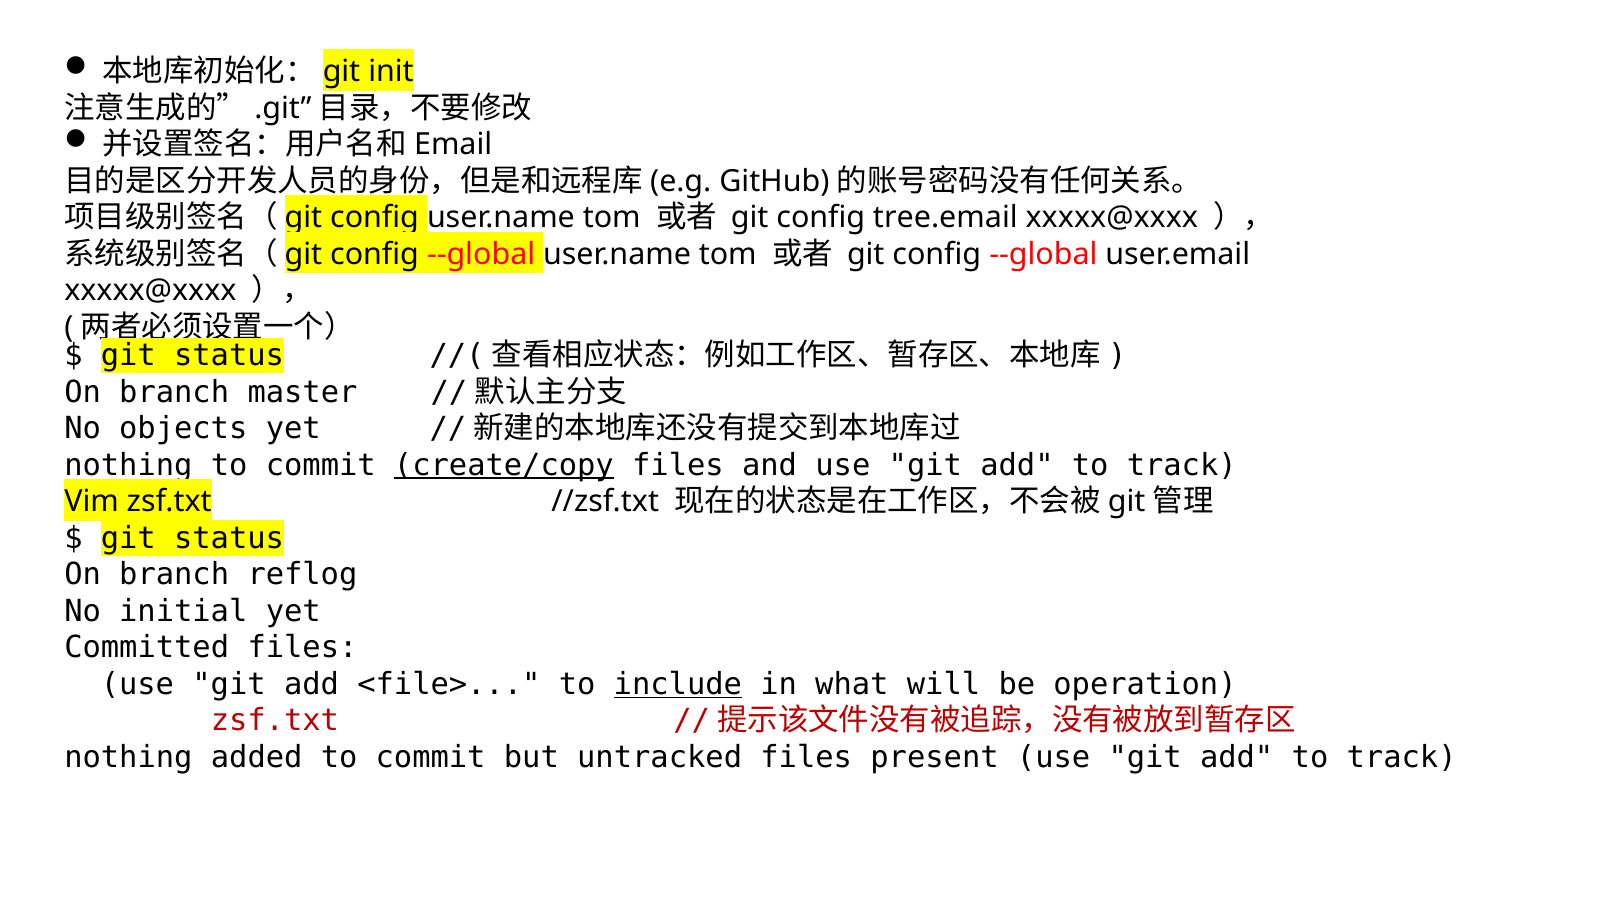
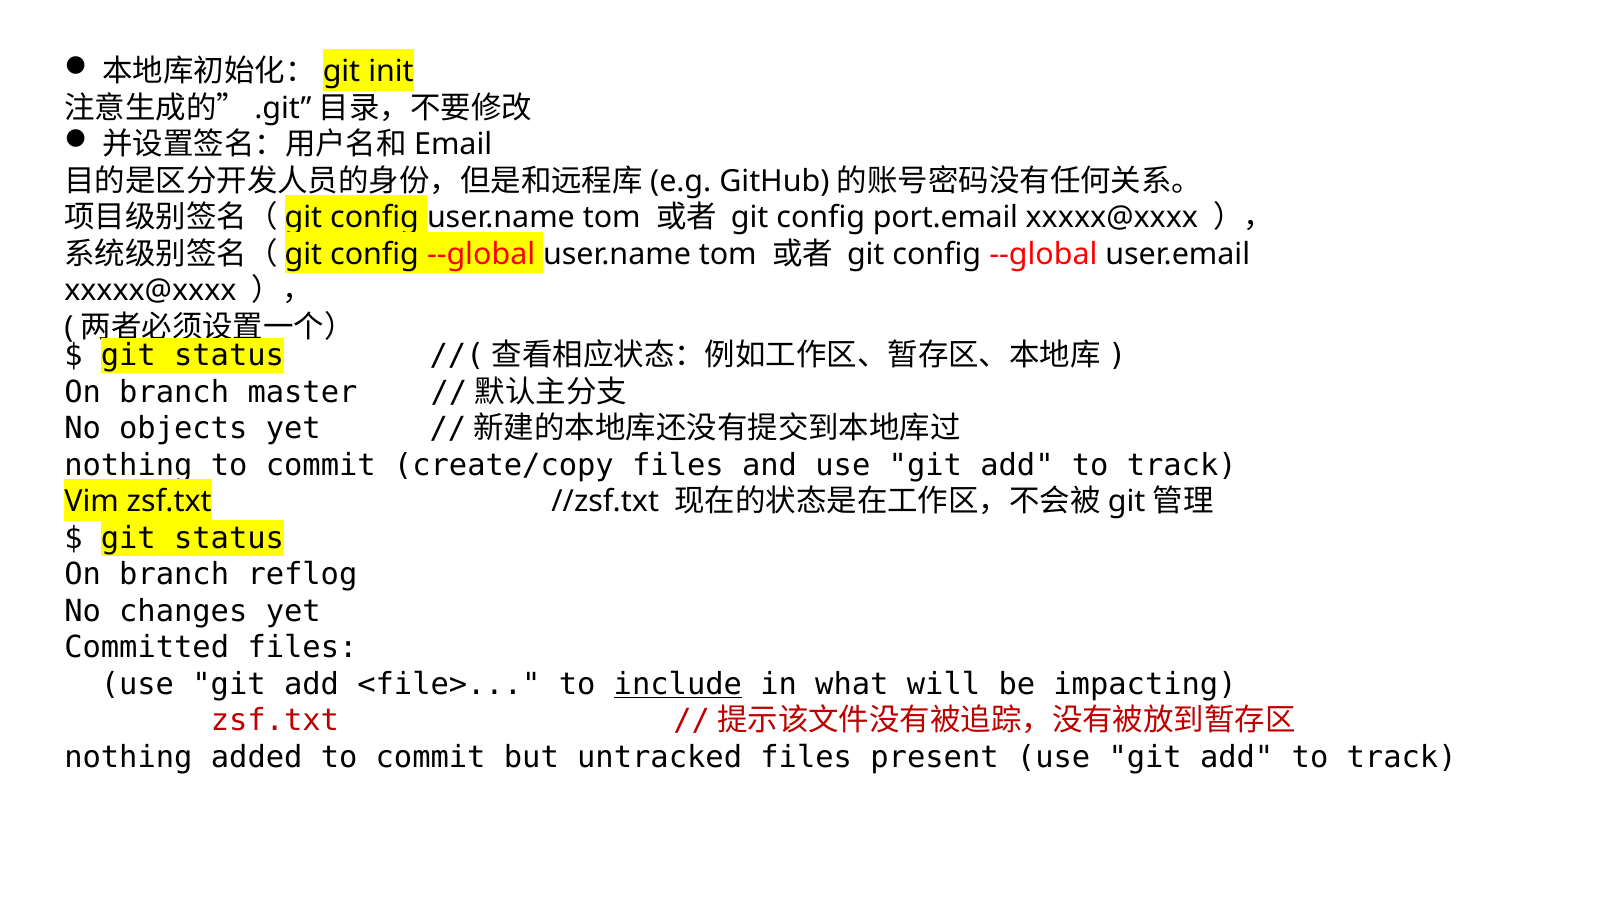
tree.email: tree.email -> port.email (946, 218)
create/copy underline: present -> none (504, 466)
initial: initial -> changes (183, 612)
operation: operation -> impacting (1145, 685)
